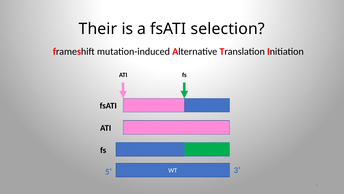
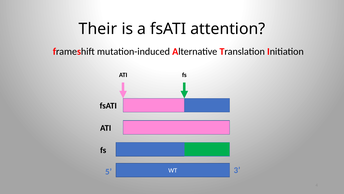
selection: selection -> attention (228, 29)
